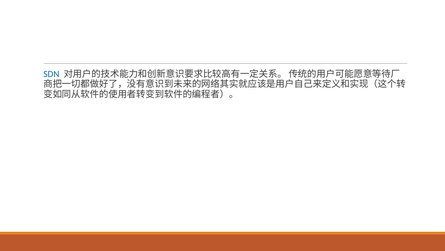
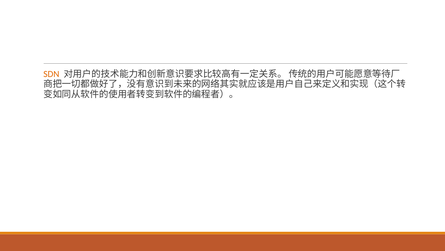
SDN colour: blue -> orange (51, 74)
